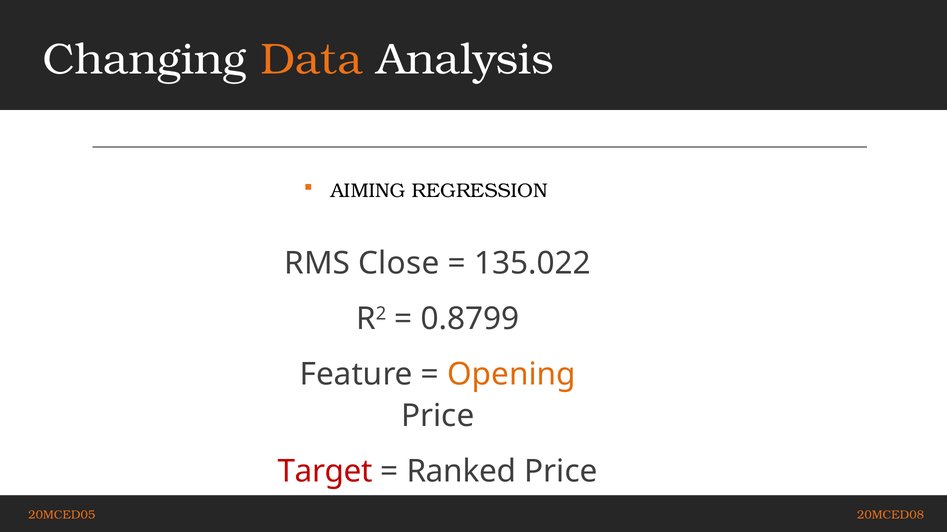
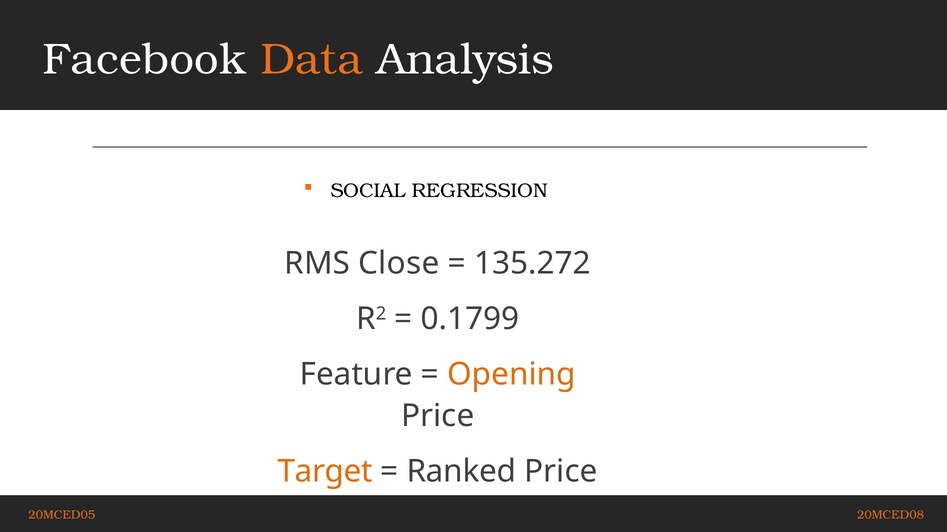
Changing: Changing -> Facebook (144, 60)
AIMING: AIMING -> SOCIAL (368, 191)
135.022: 135.022 -> 135.272 (533, 264)
0.8799: 0.8799 -> 0.1799 (470, 319)
Target colour: red -> orange (325, 472)
